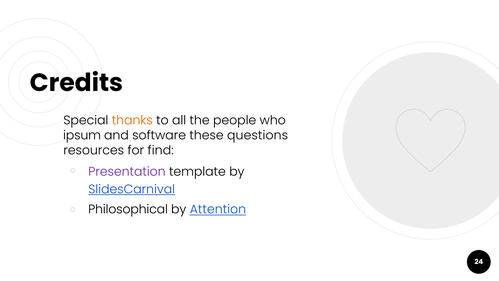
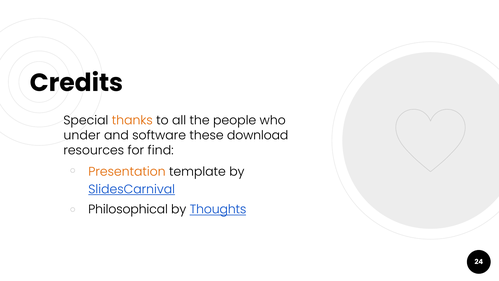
ipsum: ipsum -> under (82, 135)
questions: questions -> download (258, 135)
Presentation colour: purple -> orange (127, 172)
Attention: Attention -> Thoughts (218, 209)
